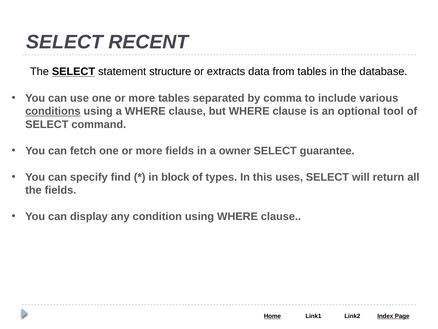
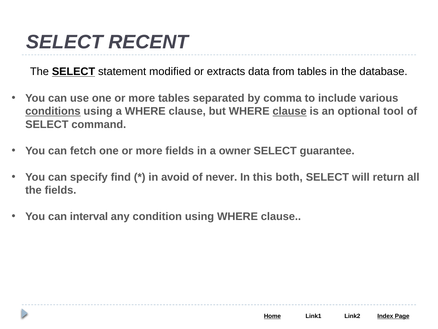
structure: structure -> modified (170, 72)
clause underline: none -> present (290, 111)
block: block -> avoid (175, 177)
types: types -> never (221, 177)
uses: uses -> both (289, 177)
display: display -> interval (89, 216)
